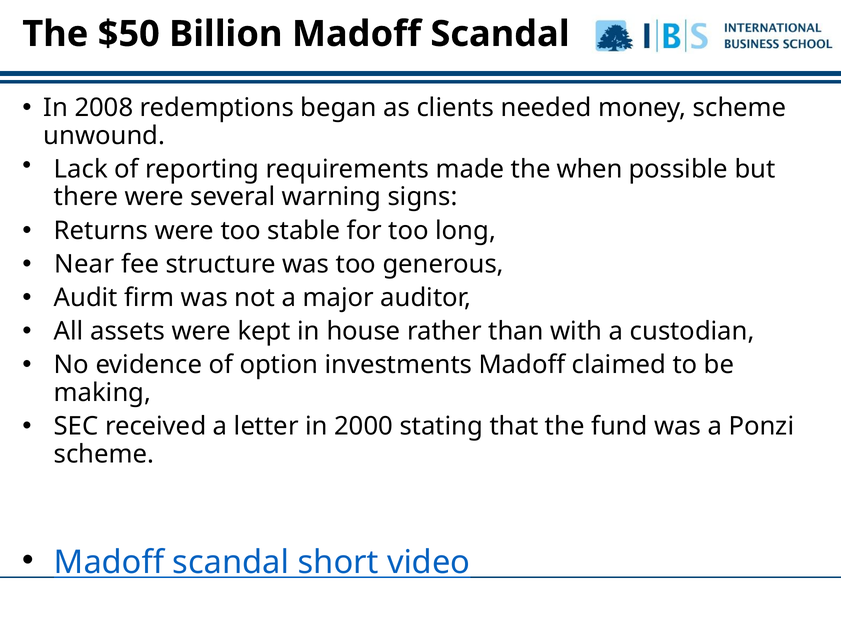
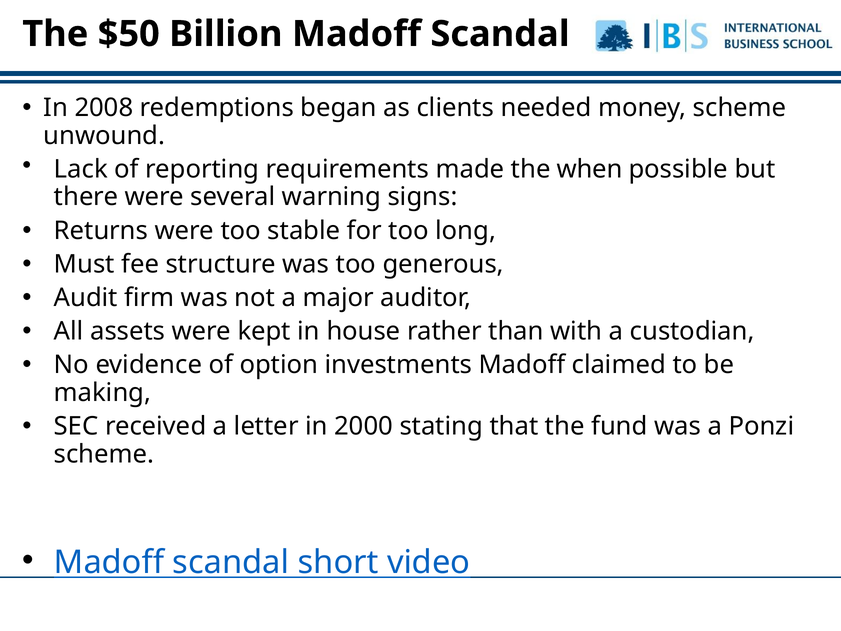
Near: Near -> Must (84, 264)
